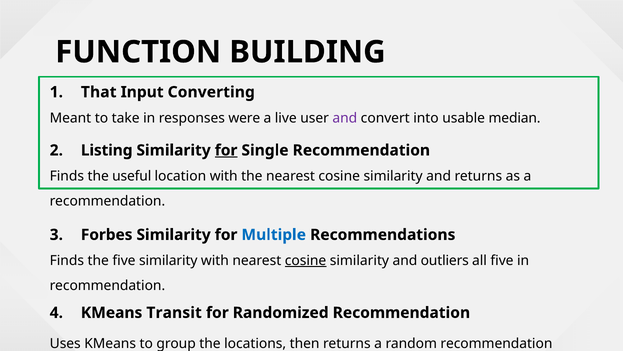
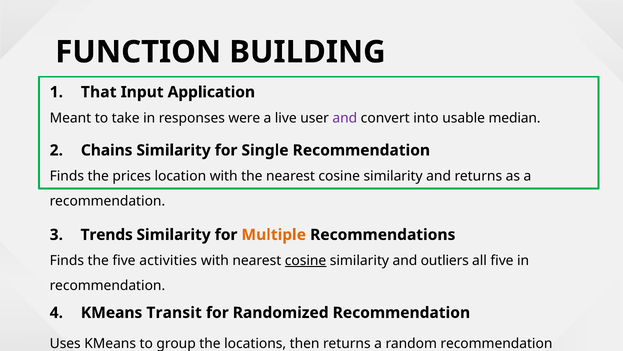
Converting: Converting -> Application (211, 92)
Listing: Listing -> Chains (107, 150)
for underline: present -> none (226, 150)
useful: useful -> prices (132, 176)
Forbes: Forbes -> Trends (107, 234)
Multiple colour: blue -> orange (274, 234)
five similarity: similarity -> activities (168, 260)
